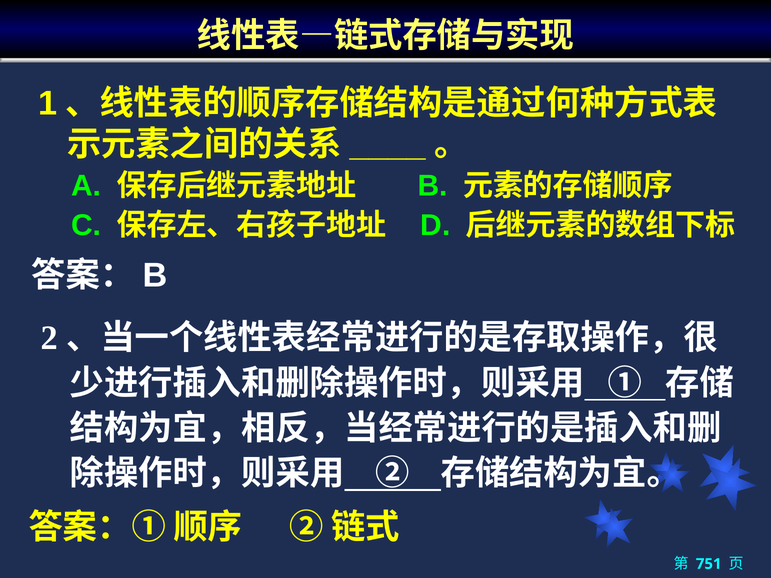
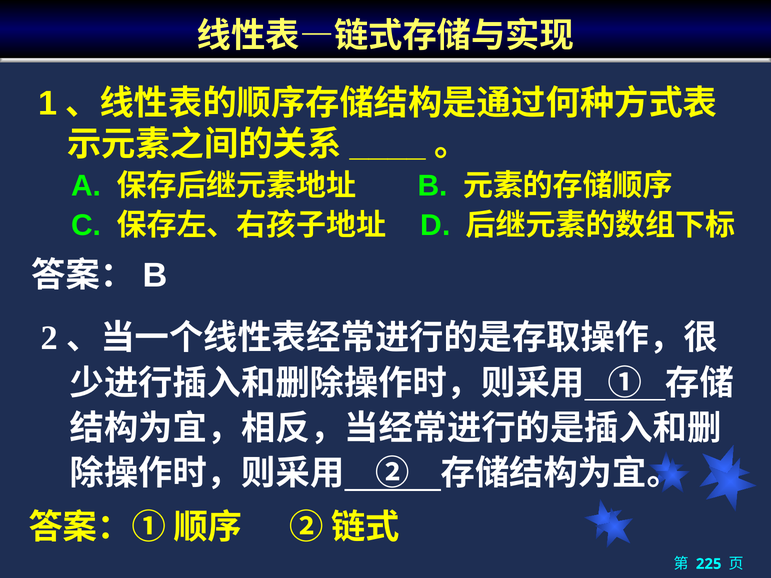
751: 751 -> 225 (709, 564)
